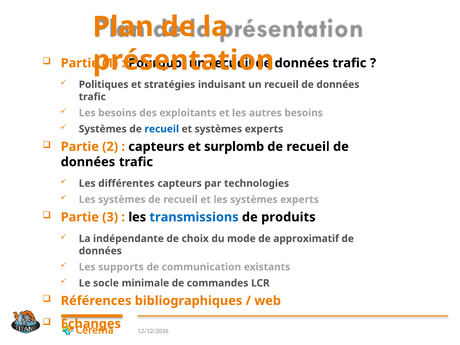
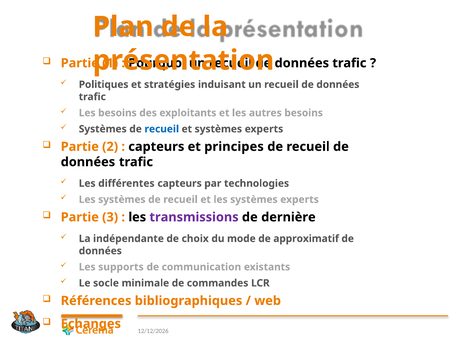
surplomb: surplomb -> principes (234, 147)
transmissions colour: blue -> purple (194, 217)
produits: produits -> dernière (288, 217)
